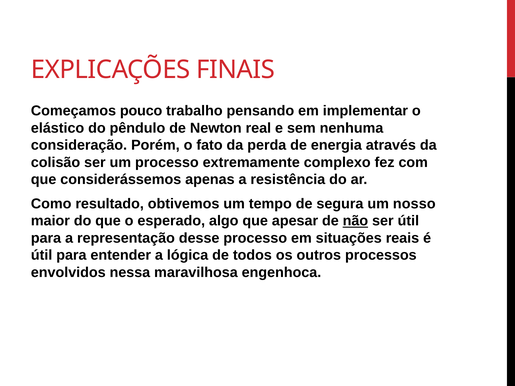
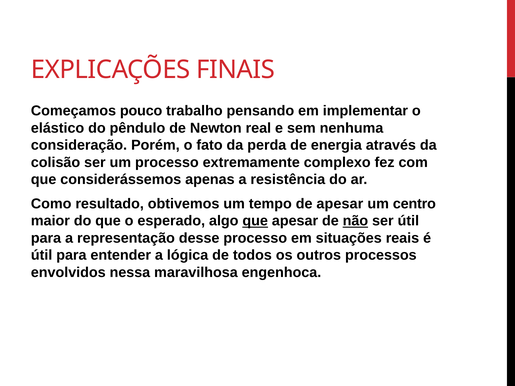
de segura: segura -> apesar (340, 204)
nosso: nosso -> centro (414, 204)
que underline: none -> present (255, 221)
